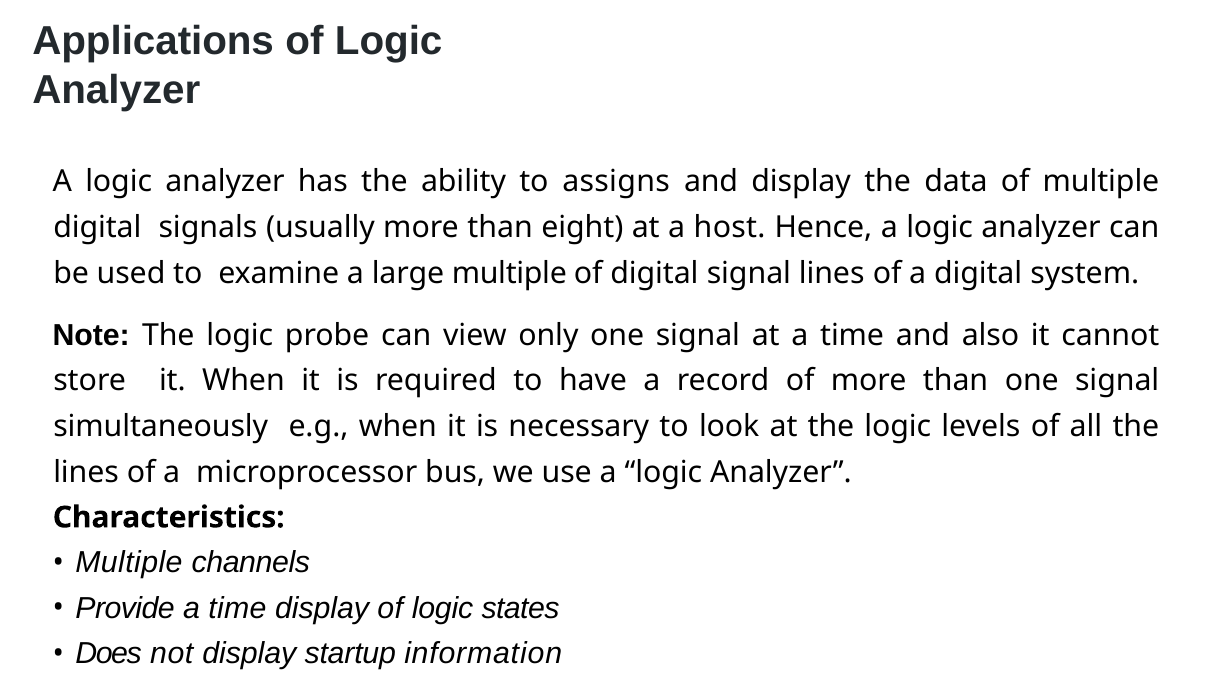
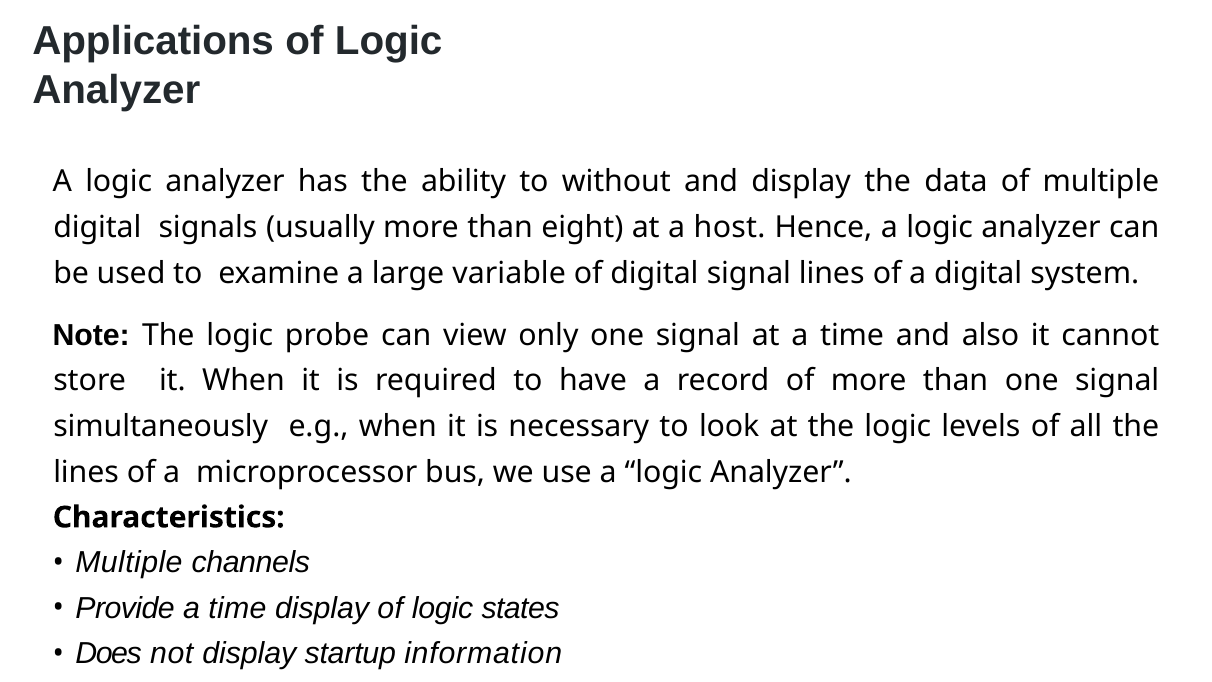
assigns: assigns -> without (616, 181)
large multiple: multiple -> variable (509, 273)
